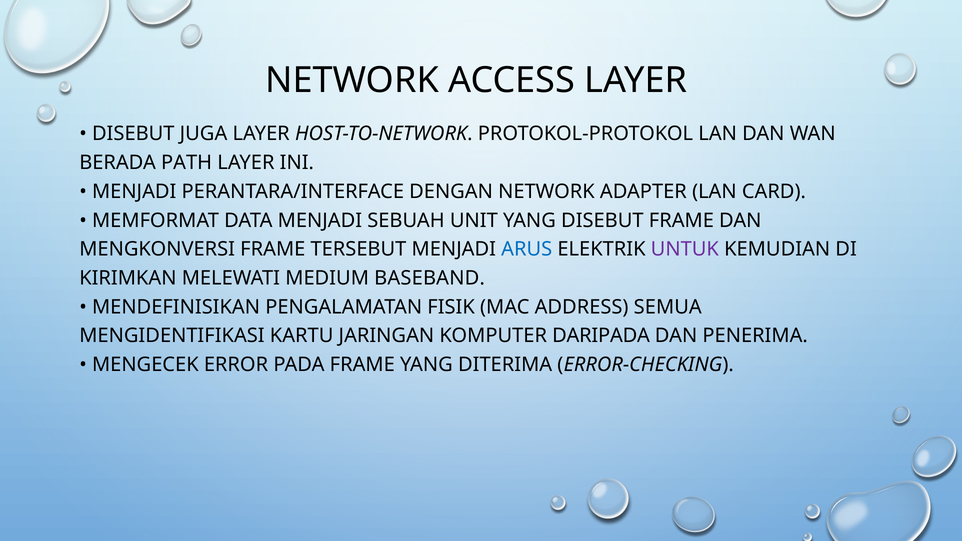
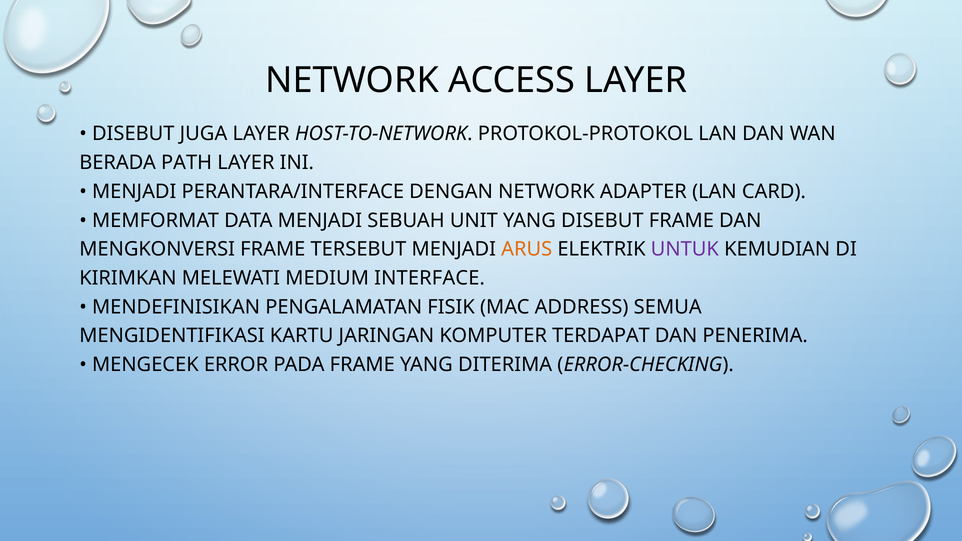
ARUS colour: blue -> orange (527, 249)
BASEBAND: BASEBAND -> INTERFACE (430, 278)
DARIPADA: DARIPADA -> TERDAPAT (601, 336)
